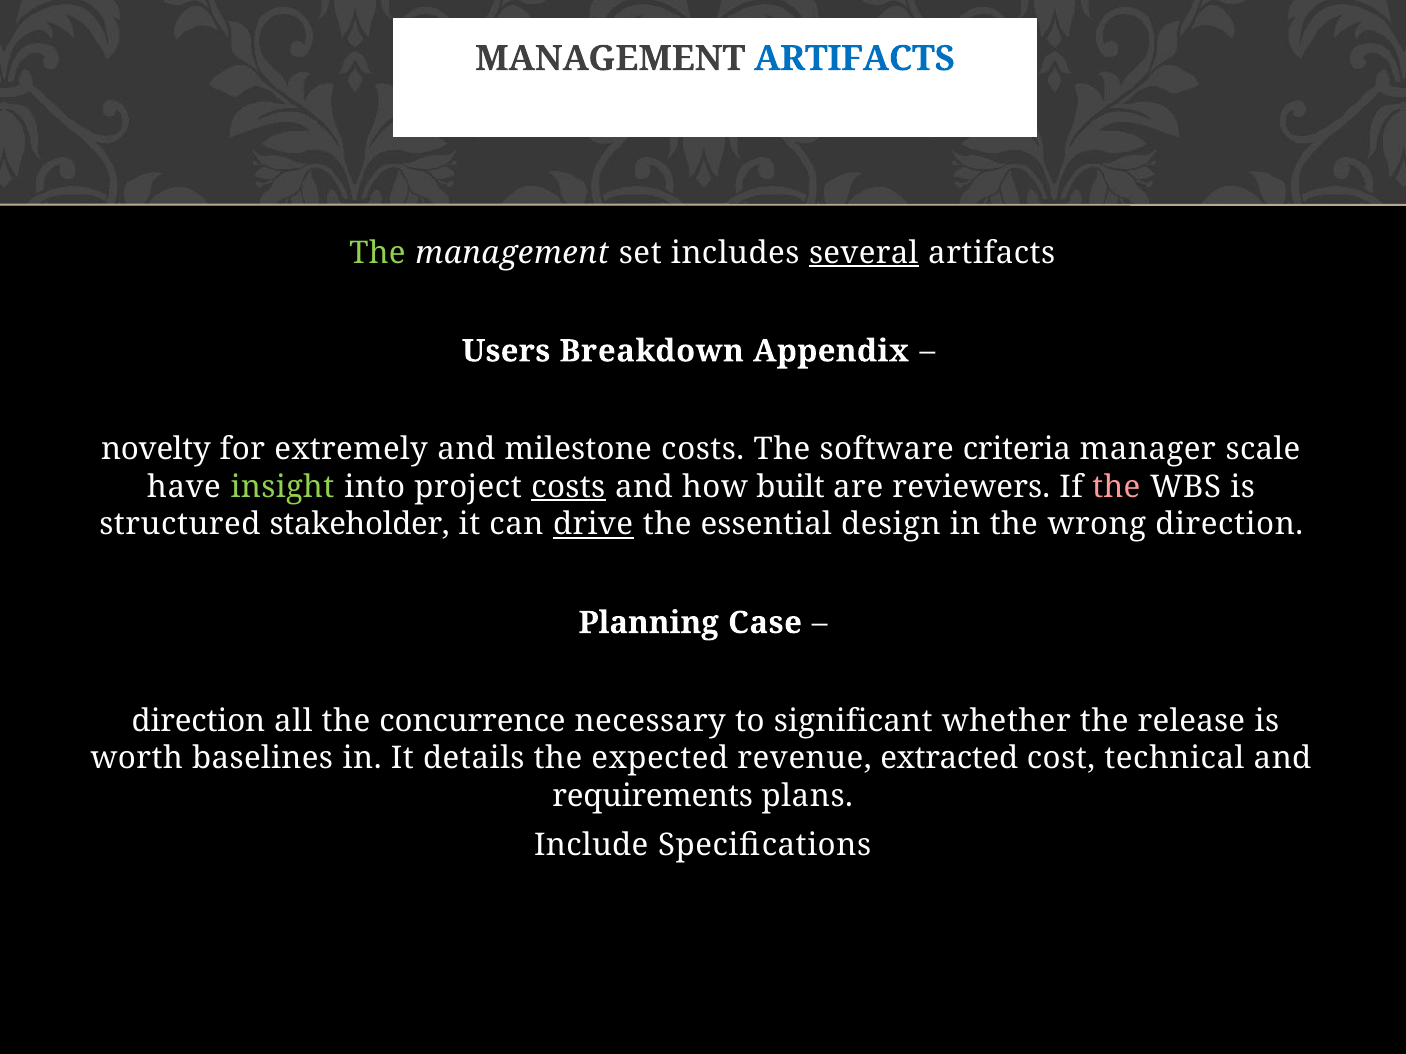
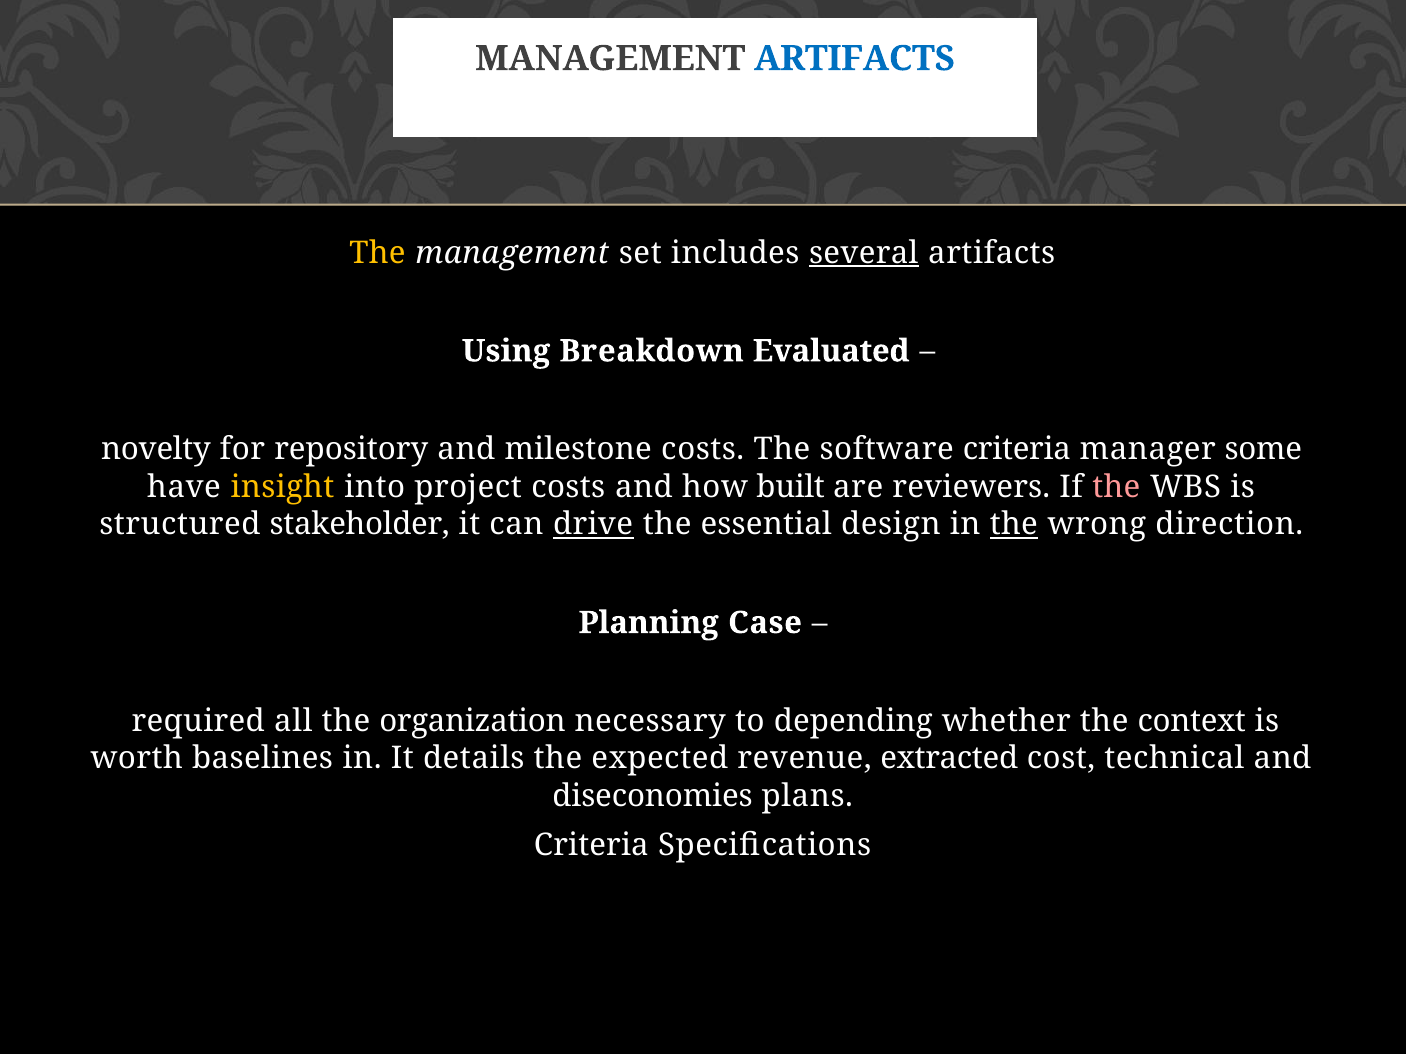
The colour: light green -> yellow (378, 253)
Users: Users -> Using (506, 351)
Appendix: Appendix -> Evaluated (831, 351)
extremely: extremely -> repository (351, 450)
scale: scale -> some (1263, 450)
insight colour: light green -> yellow (282, 487)
costs underline: present -> none (568, 487)
the underline: none -> present (1014, 525)
direction: direction -> required (198, 722)
concurrence: concurrence -> organization (473, 722)
significant: significant -> depending (853, 722)
release: release -> context (1192, 722)
requirements: requirements -> diseconomies (653, 796)
Include: Include -> Criteria (591, 846)
